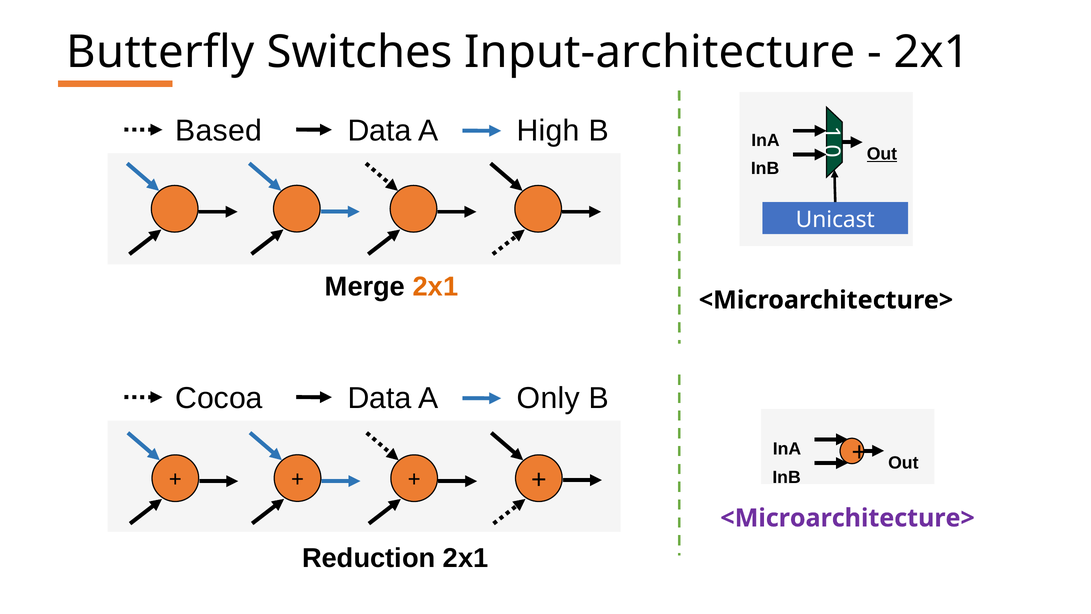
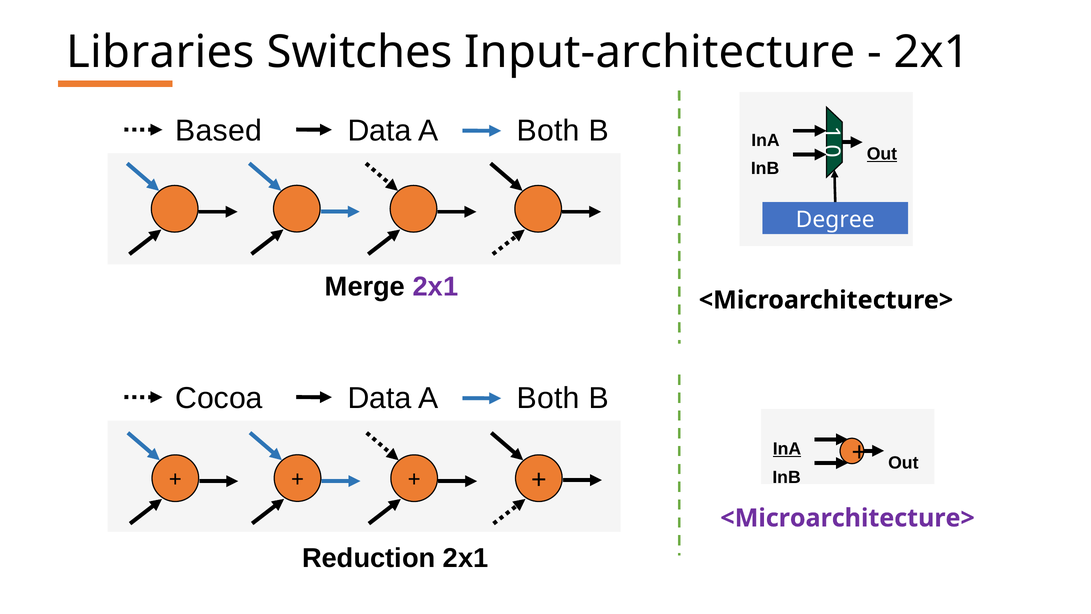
Butterfly: Butterfly -> Libraries (160, 52)
High: High -> Both (548, 130)
Unicast: Unicast -> Degree (835, 220)
2x1 colour: orange -> purple (435, 286)
Only: Only -> Both (548, 398)
InA underline: none -> present (787, 449)
